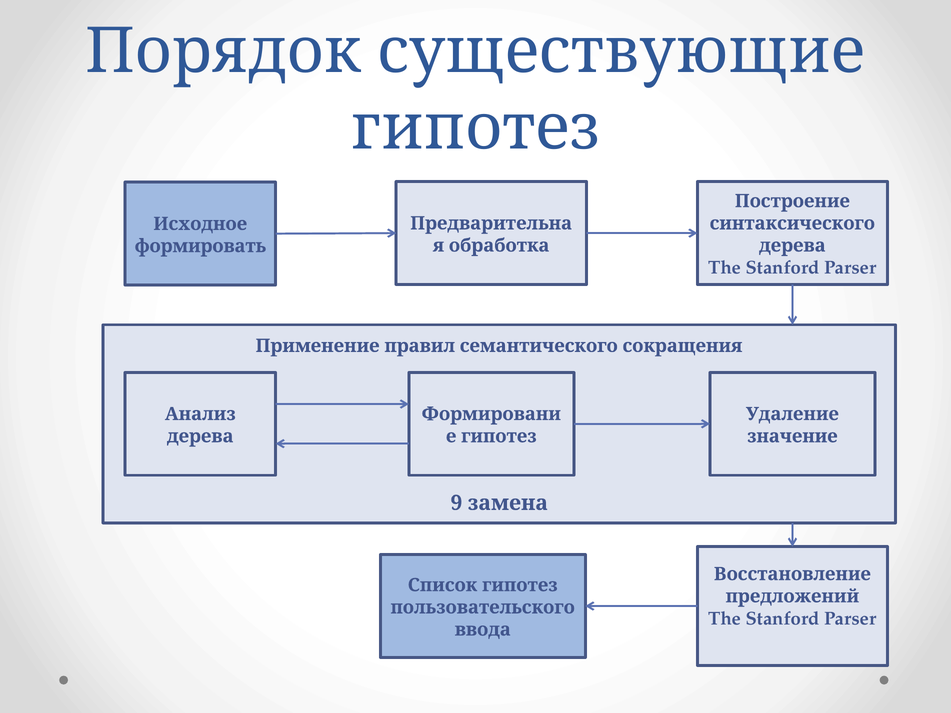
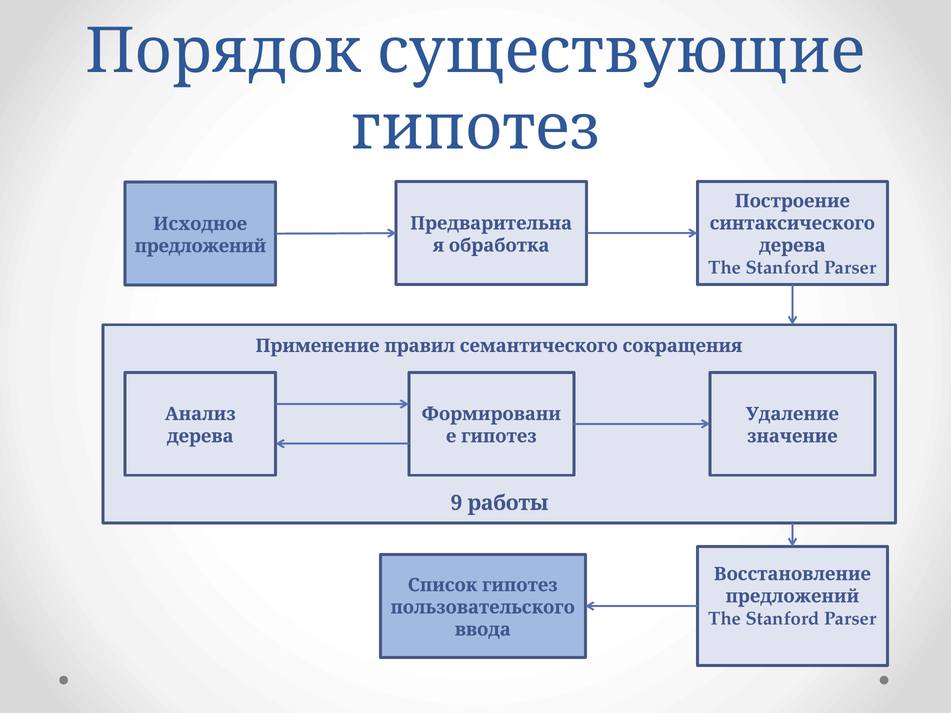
формировать: формировать -> предложений (200, 246)
замена: замена -> работы (508, 503)
